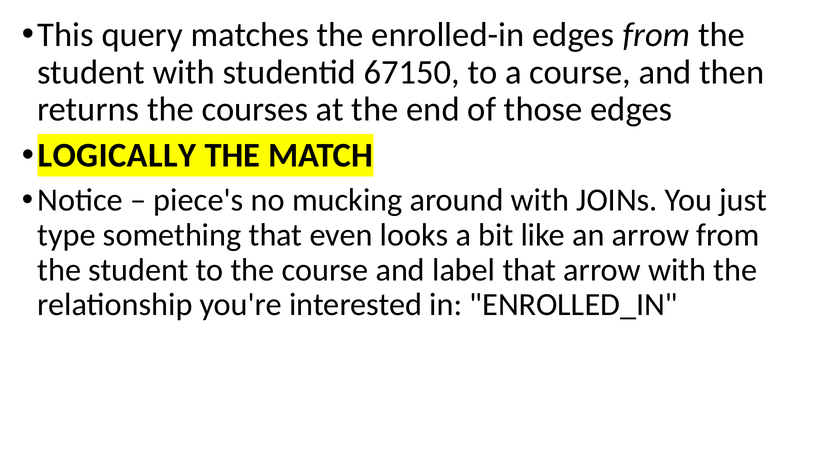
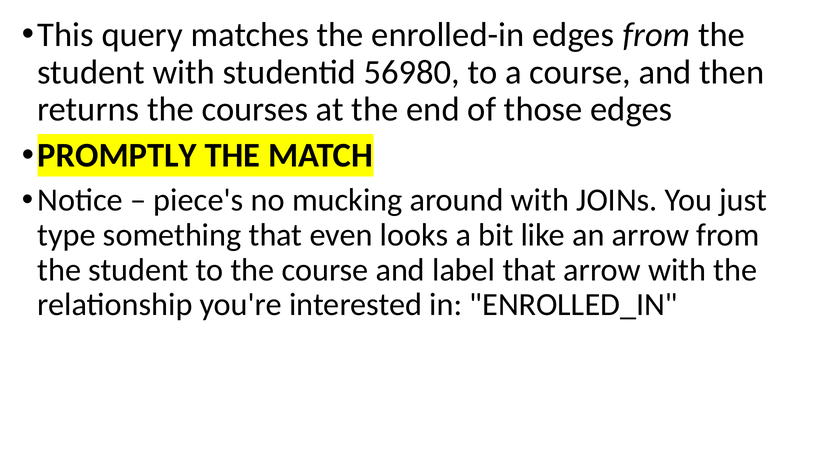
67150: 67150 -> 56980 (412, 72)
LOGICALLY: LOGICALLY -> PROMPTLY (117, 156)
